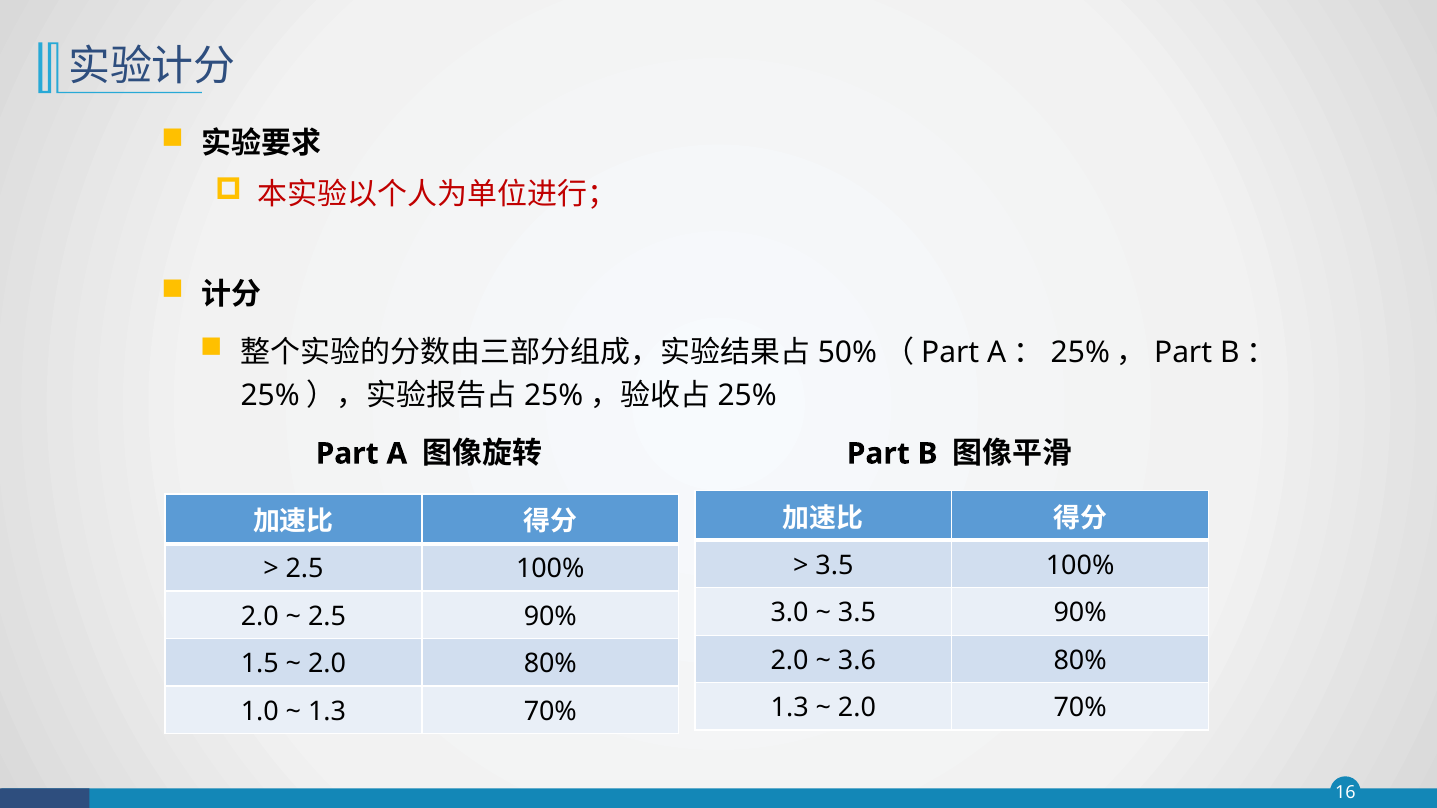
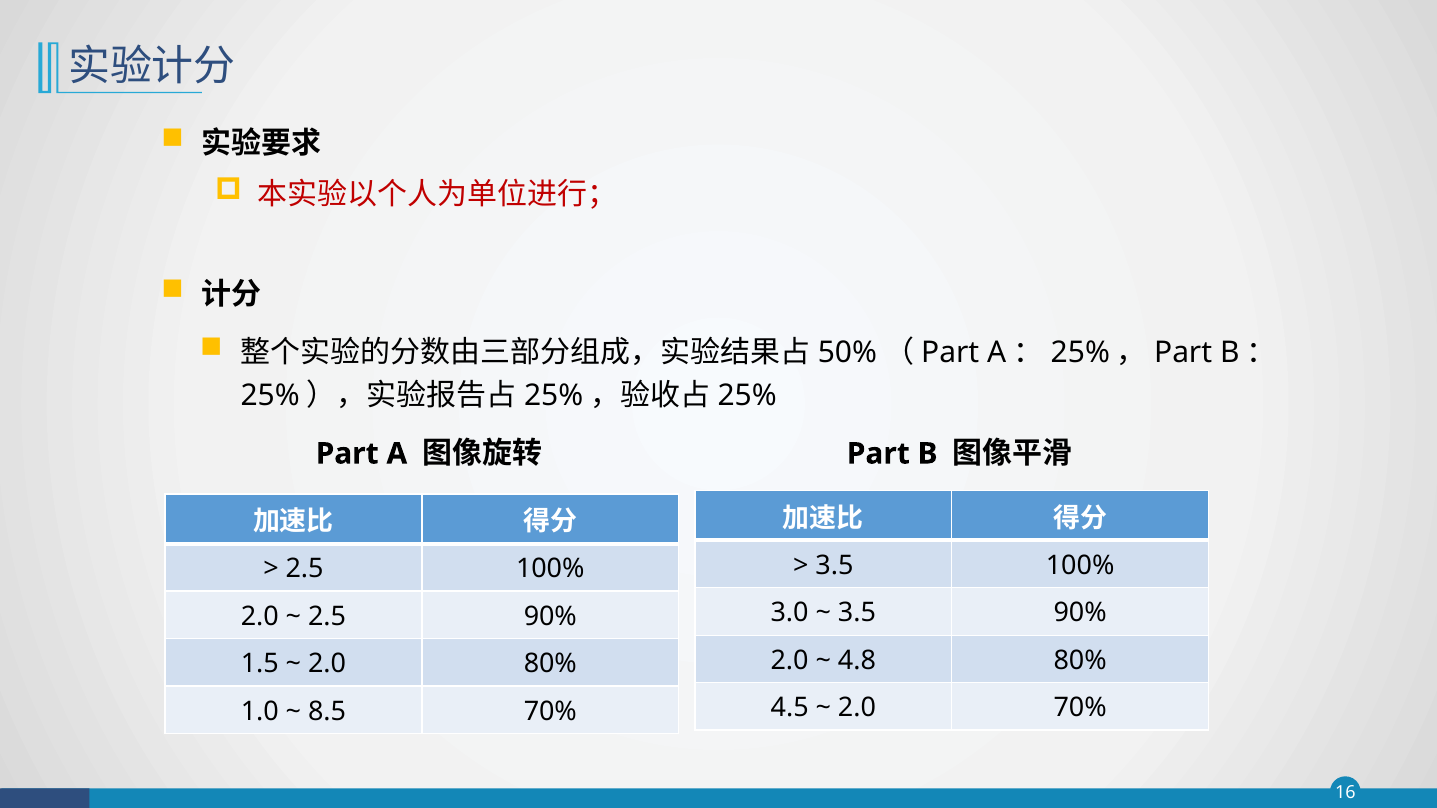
3.6: 3.6 -> 4.8 (857, 661)
1.3: 1.3 -> 4.5 (790, 708)
1.3: 1.3 -> 8.5 (327, 712)
